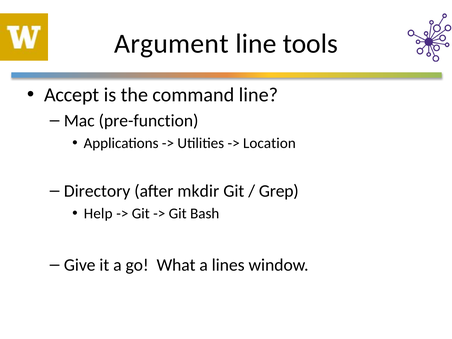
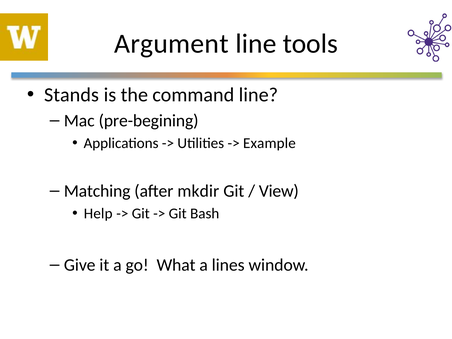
Accept: Accept -> Stands (72, 95)
pre-function: pre-function -> pre-begining (149, 121)
Location: Location -> Example (269, 143)
Directory: Directory -> Matching (97, 191)
Grep: Grep -> View (279, 191)
